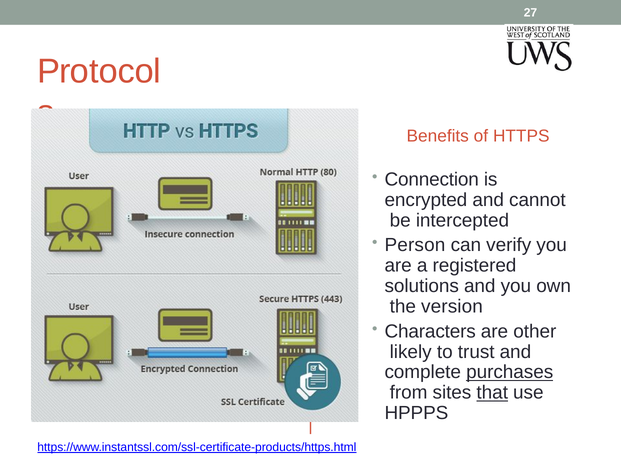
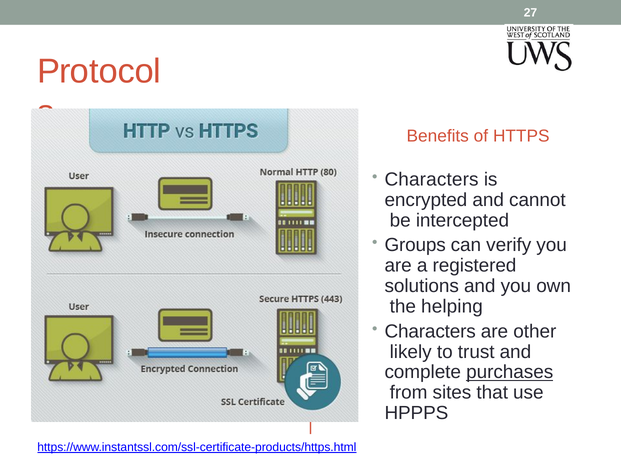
Connection: Connection -> Characters (432, 180)
Person: Person -> Groups (415, 245)
version: version -> helping (452, 307)
that underline: present -> none (492, 393)
